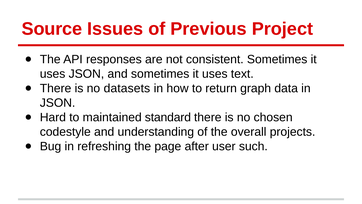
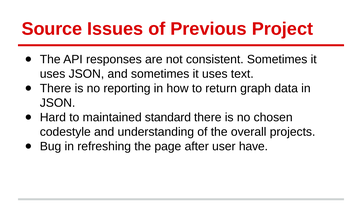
datasets: datasets -> reporting (127, 88)
such: such -> have (253, 146)
